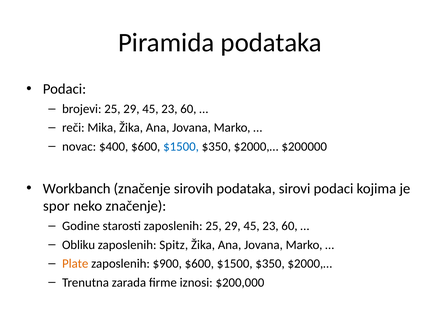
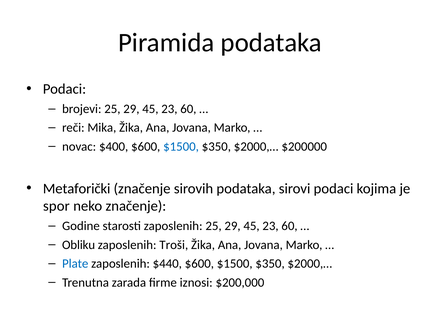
Workbanch: Workbanch -> Metaforički (77, 189)
Spitz: Spitz -> Troši (174, 245)
Plate colour: orange -> blue (75, 264)
$900: $900 -> $440 (167, 264)
